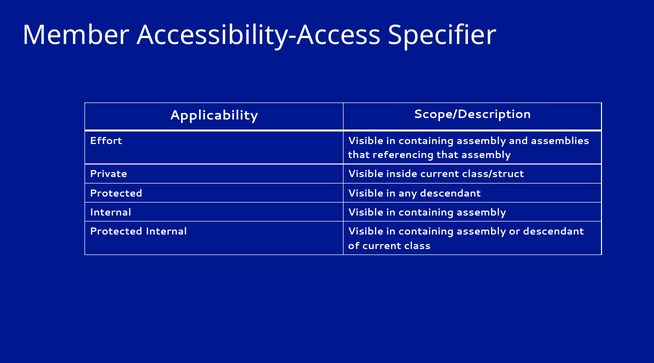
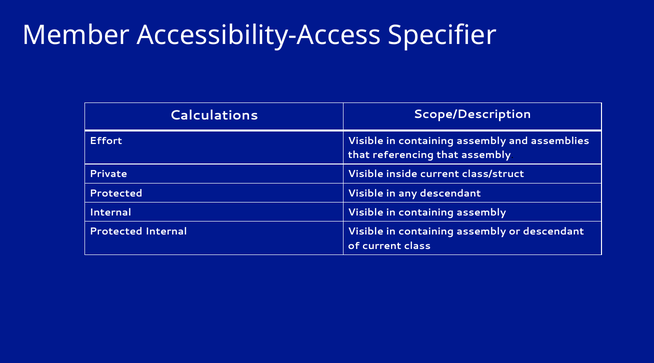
Applicability: Applicability -> Calculations (214, 116)
